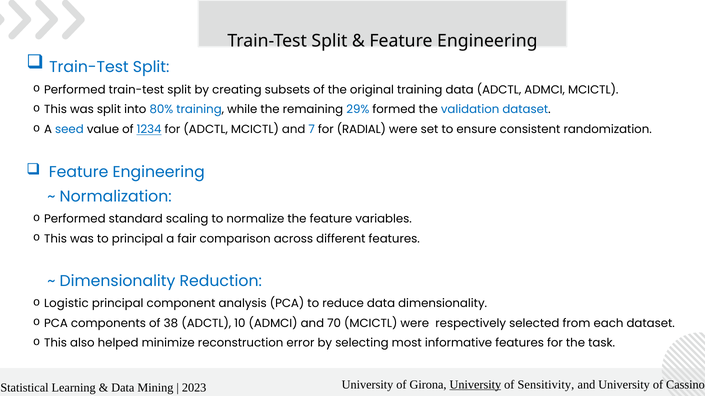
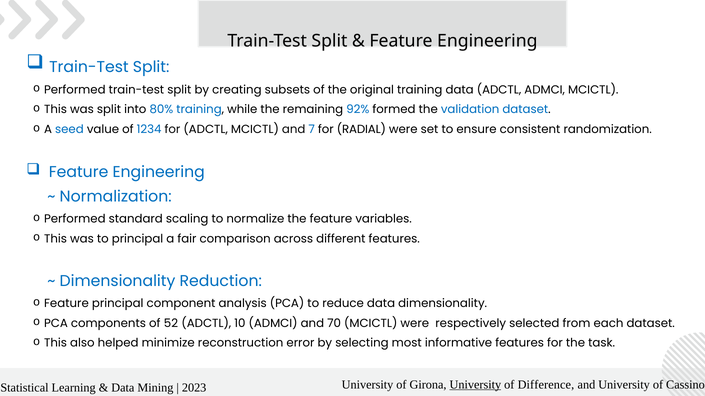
29%: 29% -> 92% (358, 110)
1234 underline: present -> none (149, 130)
Logistic: Logistic -> Feature (66, 304)
38: 38 -> 52 (171, 324)
Sensitivity: Sensitivity -> Difference (546, 385)
